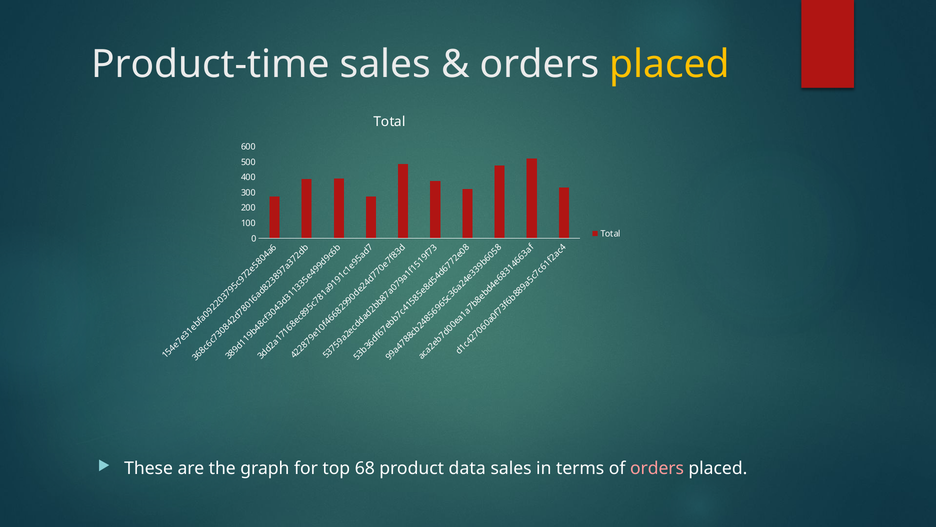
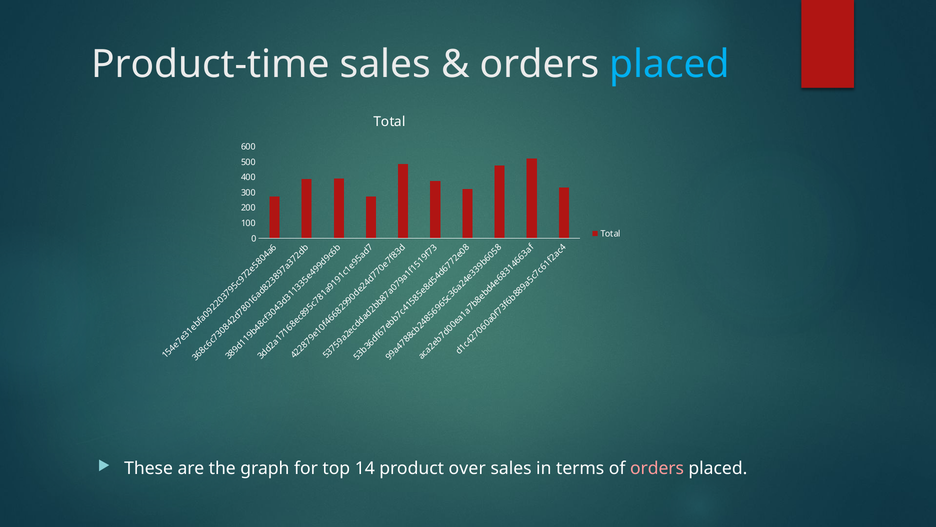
placed colour: yellow -> light blue (670, 64)
68: 68 -> 14 (365, 468)
data: data -> over (467, 468)
